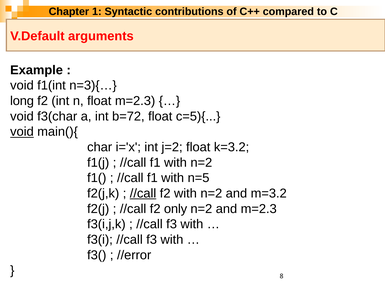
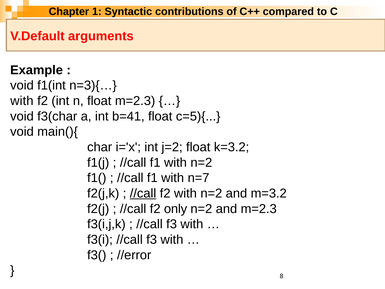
long: long -> with (22, 101)
b=72: b=72 -> b=41 (128, 116)
void underline: present -> none (22, 132)
n=5: n=5 -> n=7 (199, 178)
